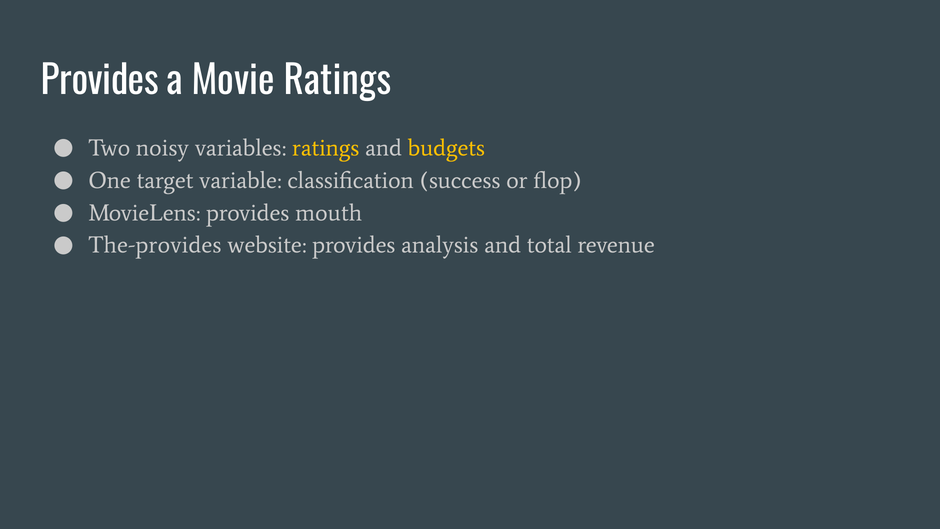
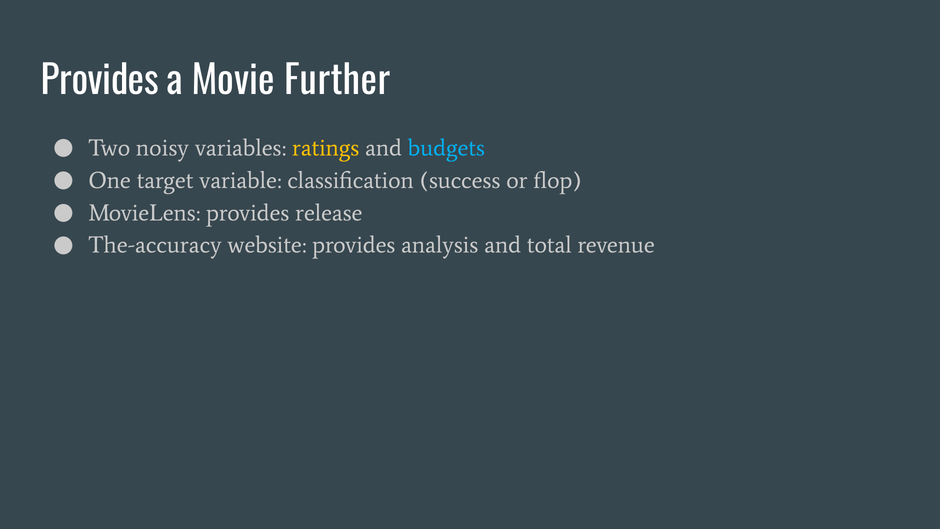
Movie Ratings: Ratings -> Further (337, 81)
budgets colour: yellow -> light blue (446, 148)
mouth: mouth -> release (329, 213)
The-provides: The-provides -> The-accuracy (155, 245)
